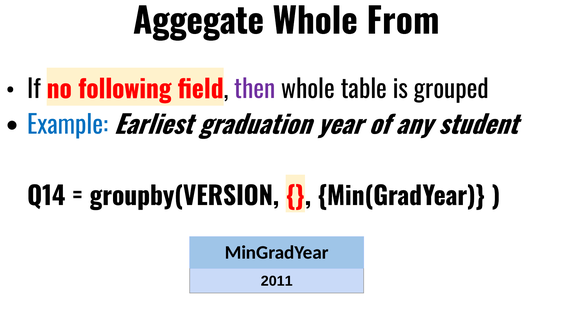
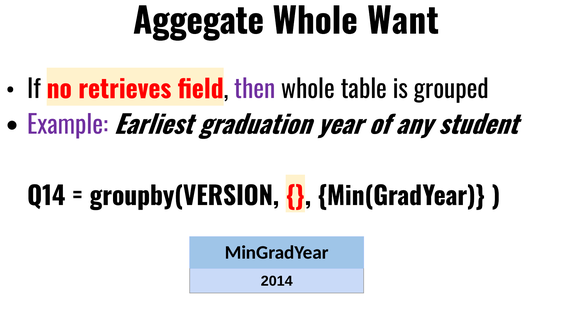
From: From -> Want (403, 22)
following: following -> retrieves (125, 90)
Example colour: blue -> purple (68, 126)
2011: 2011 -> 2014 (277, 281)
